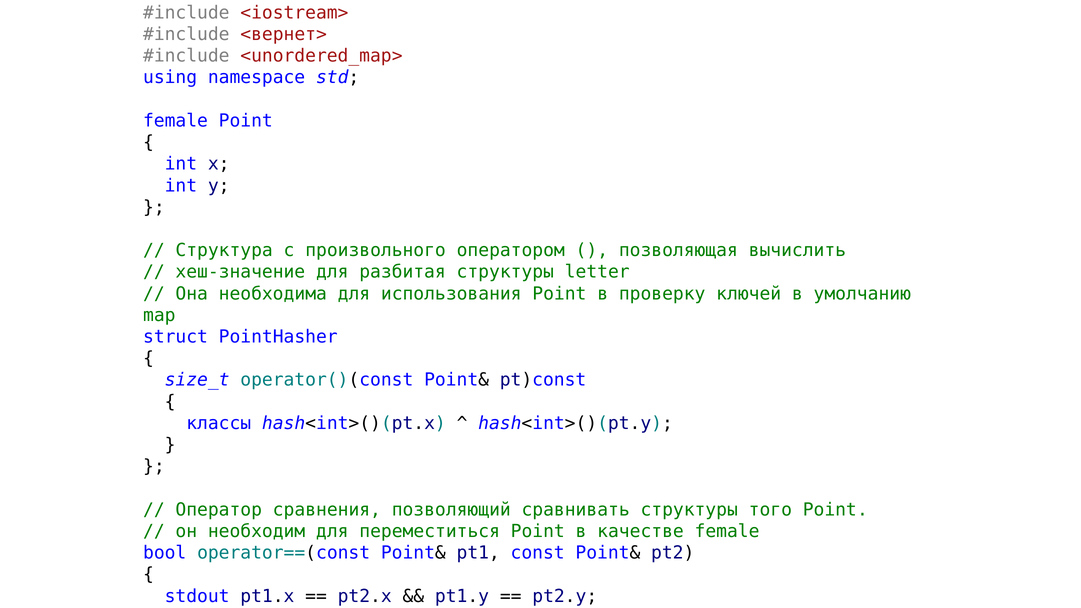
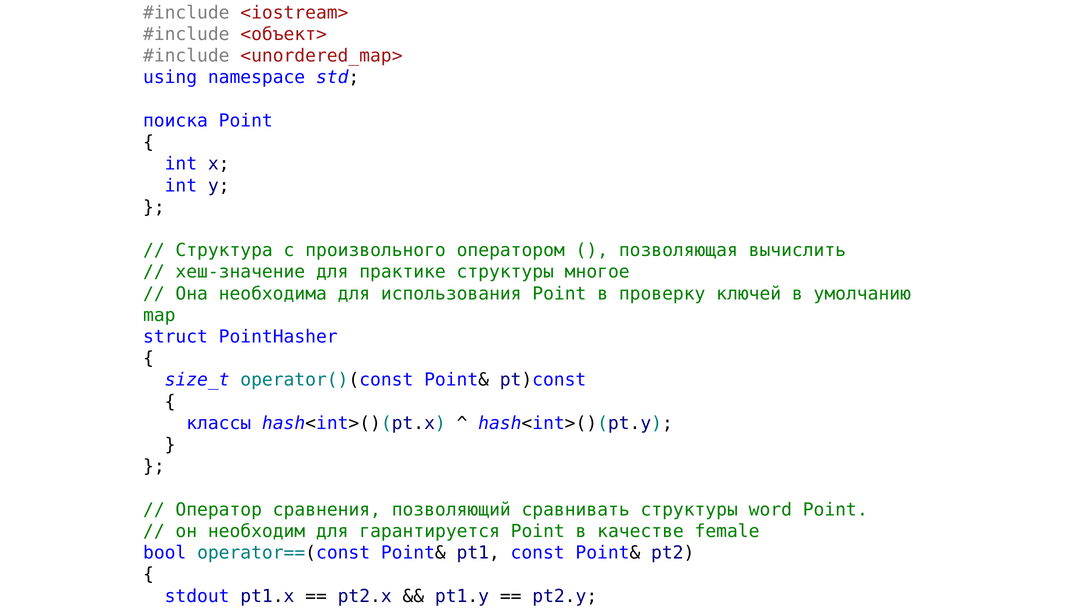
<вернет>: <вернет> -> <объект> (284, 34)
female: female -> поиска (176, 121)
разбитая: разбитая -> практике (403, 272)
letter: letter -> многое (597, 272)
того: того -> word (770, 510)
переместиться: переместиться -> гарантируется (430, 531)
